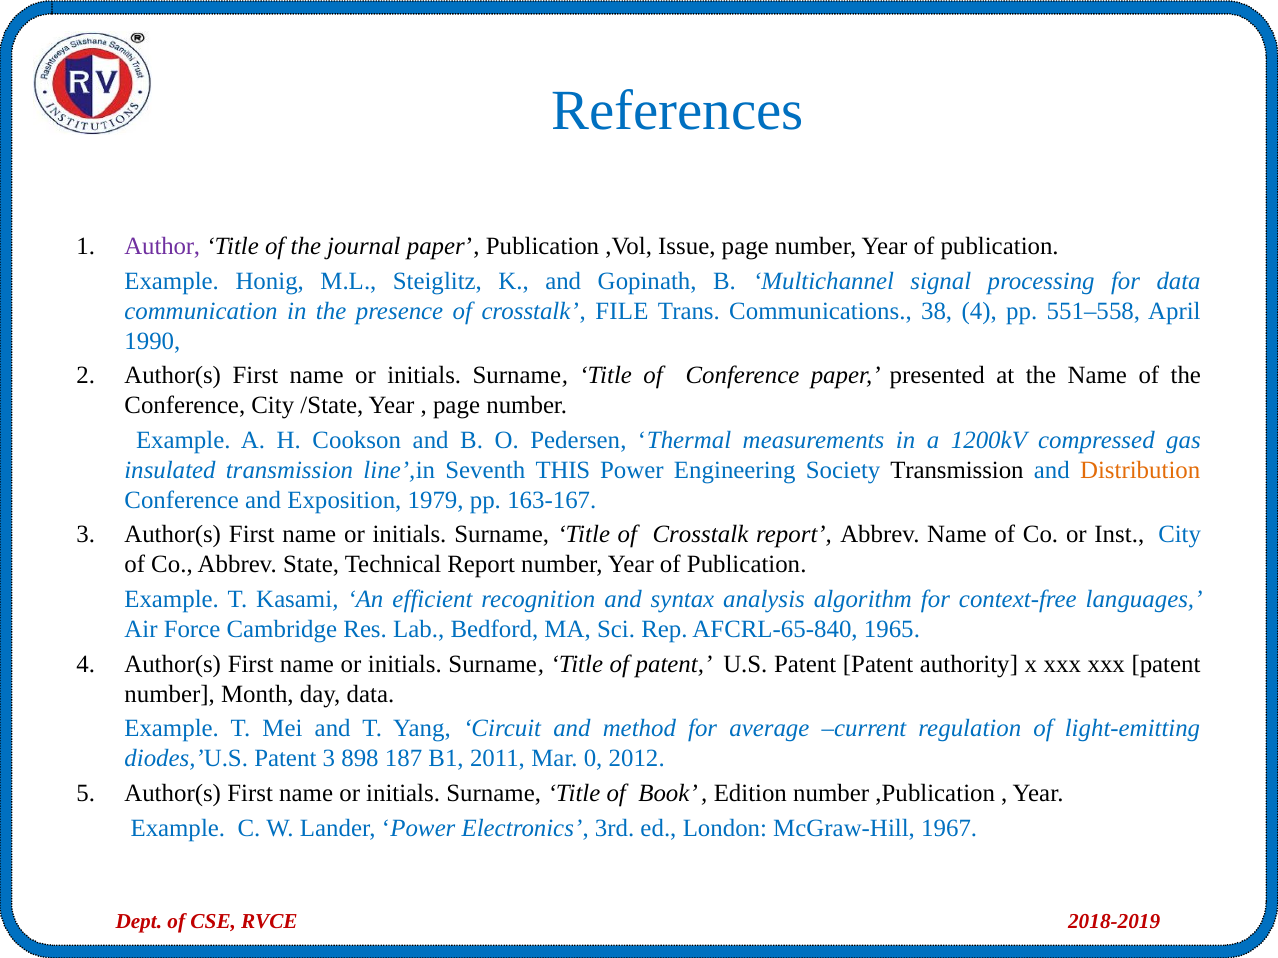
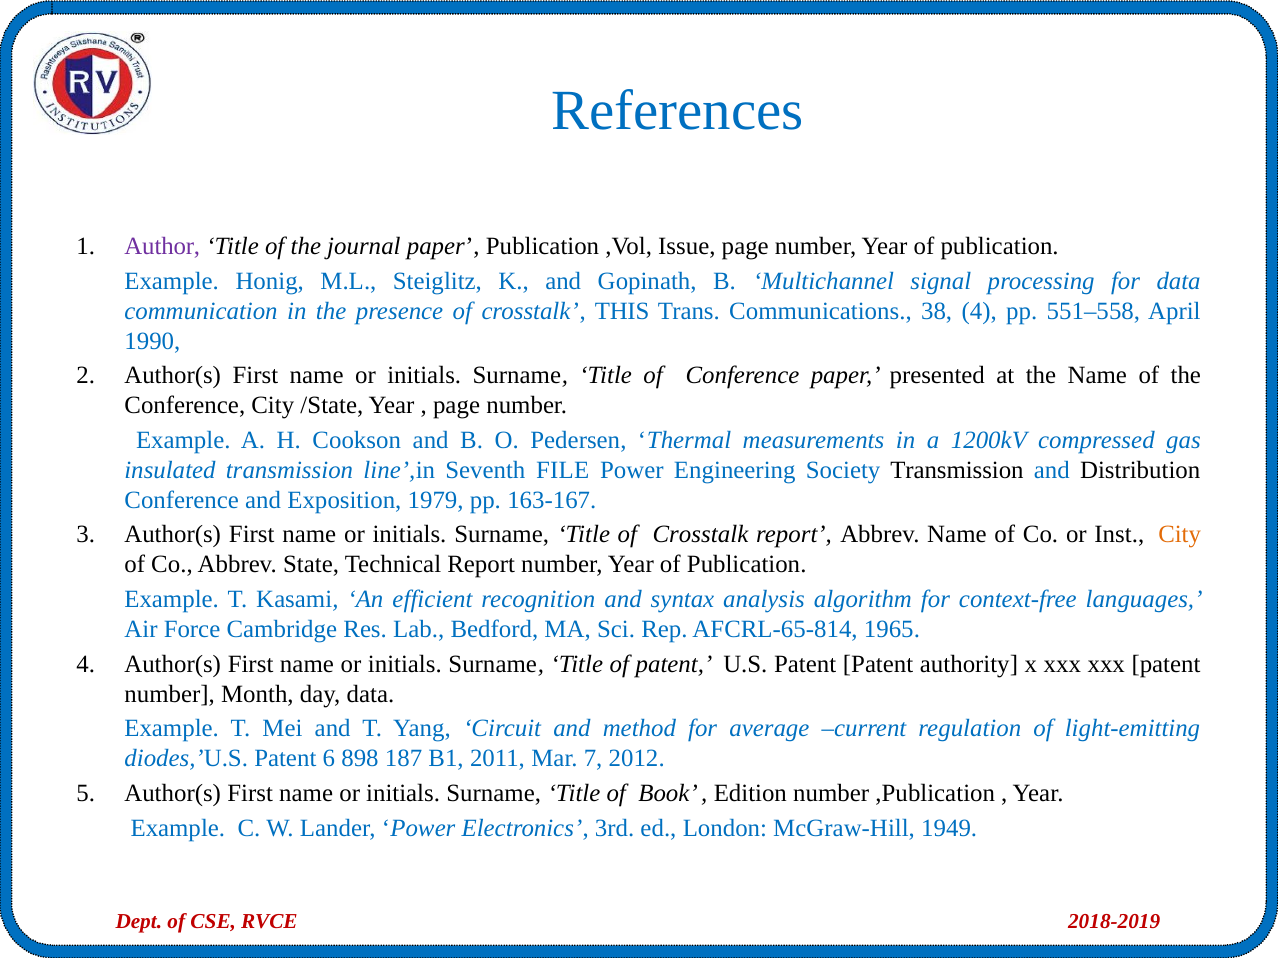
FILE: FILE -> THIS (622, 311)
THIS: THIS -> FILE (563, 470)
Distribution colour: orange -> black (1140, 470)
City colour: blue -> orange (1180, 535)
AFCRL-65-840: AFCRL-65-840 -> AFCRL-65-814 (775, 630)
Patent 3: 3 -> 6 (329, 759)
0: 0 -> 7 (593, 759)
1967: 1967 -> 1949 (949, 828)
